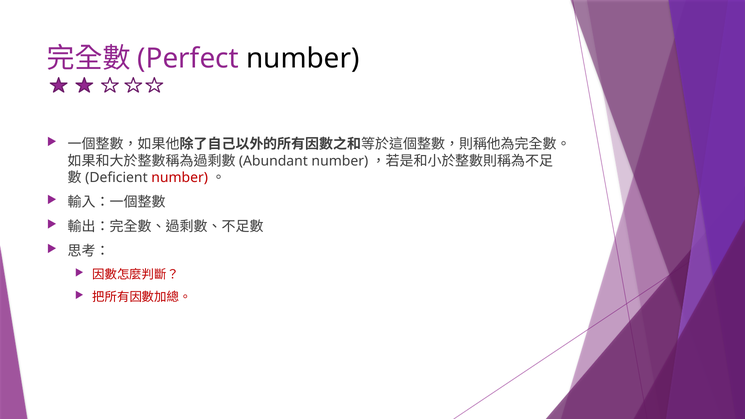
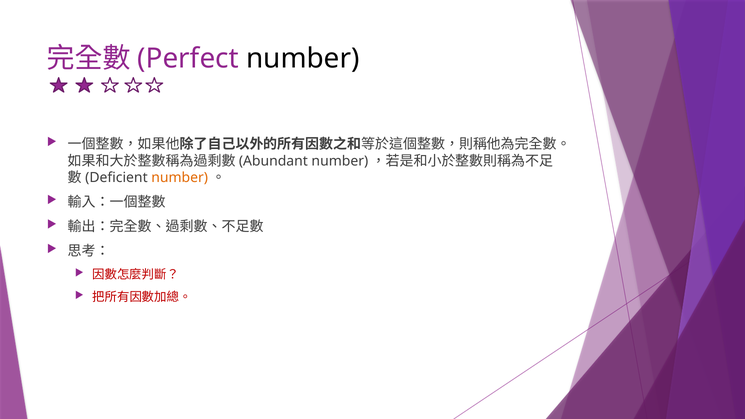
number colour: red -> orange (180, 178)
